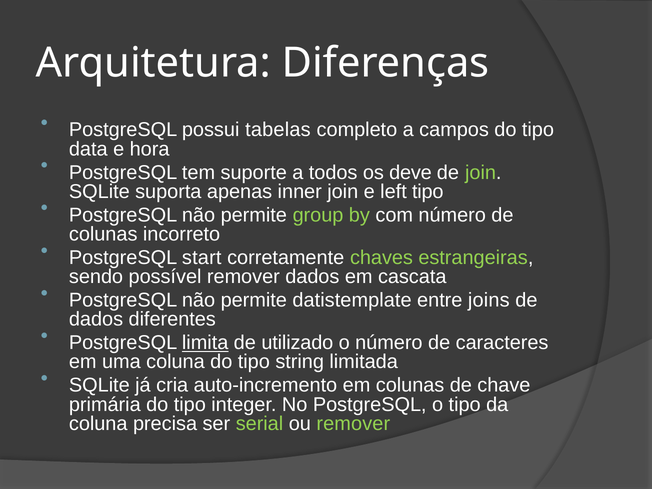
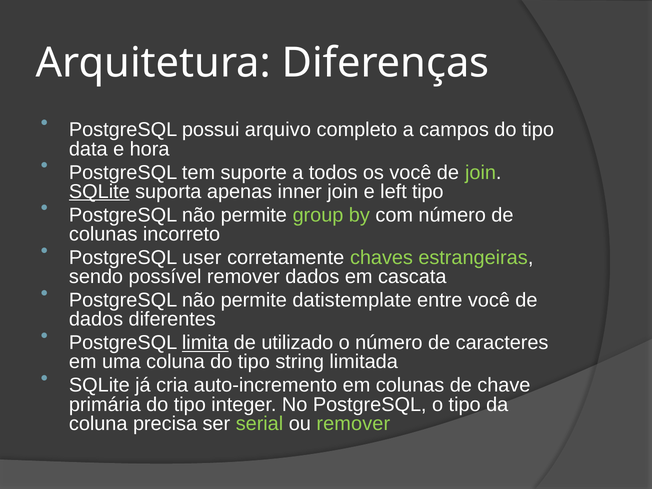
tabelas: tabelas -> arquivo (278, 130)
os deve: deve -> você (410, 172)
SQLite underline: none -> present (99, 192)
start: start -> user (202, 258)
entre joins: joins -> você (489, 300)
